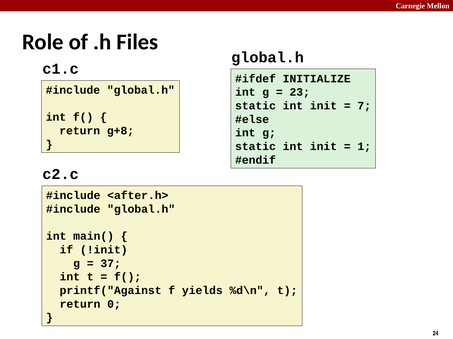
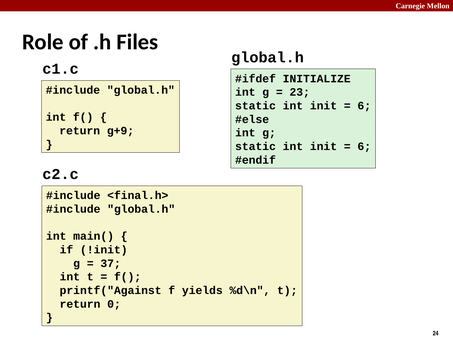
7: 7 -> 6 (364, 106)
g+8: g+8 -> g+9 (121, 131)
1: 1 -> 6 (364, 147)
<after.h>: <after.h> -> <final.h> (138, 196)
